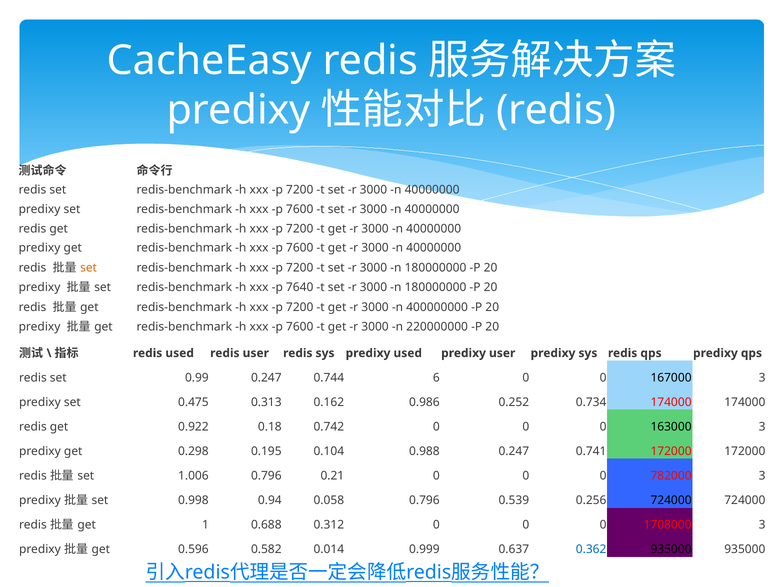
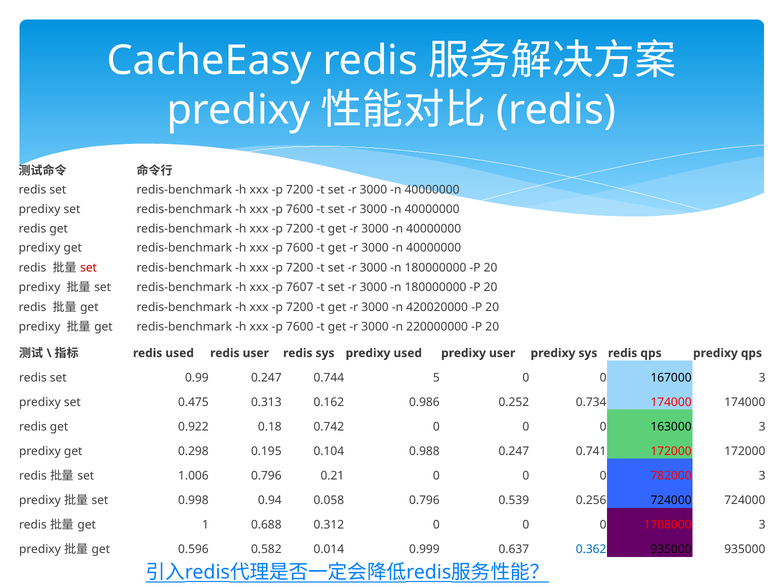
set colour: orange -> red (89, 268)
7640: 7640 -> 7607 (300, 288)
400000000: 400000000 -> 420020000 (437, 307)
6: 6 -> 5 (436, 378)
